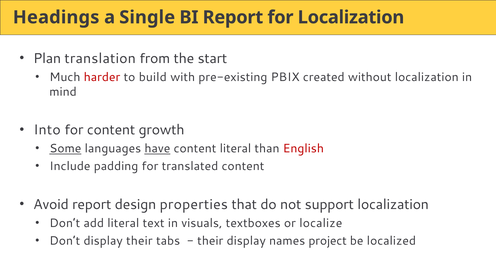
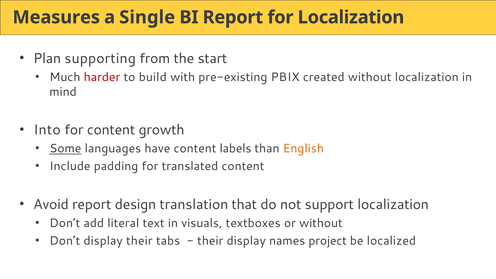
Headings: Headings -> Measures (56, 17)
translation: translation -> supporting (100, 58)
have underline: present -> none (157, 149)
content literal: literal -> labels (236, 149)
English colour: red -> orange (303, 149)
properties: properties -> translation (194, 204)
or localize: localize -> without (321, 223)
